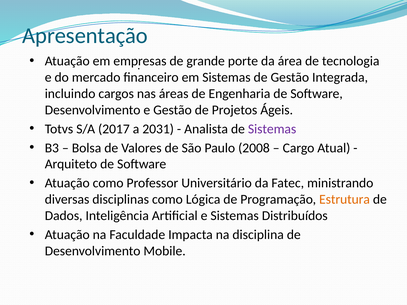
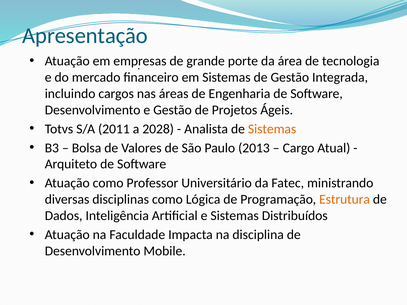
2017: 2017 -> 2011 (114, 129)
2031: 2031 -> 2028 (158, 129)
Sistemas colour: purple -> orange (272, 129)
2008: 2008 -> 2013 (254, 148)
